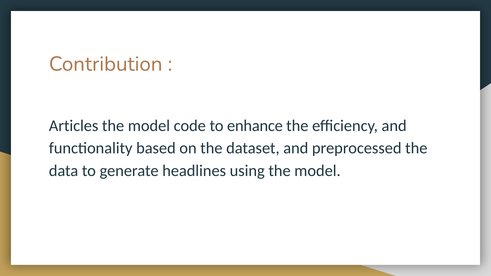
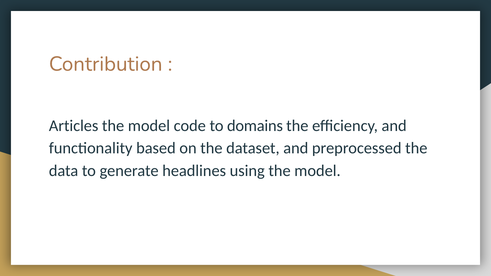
enhance: enhance -> domains (255, 126)
